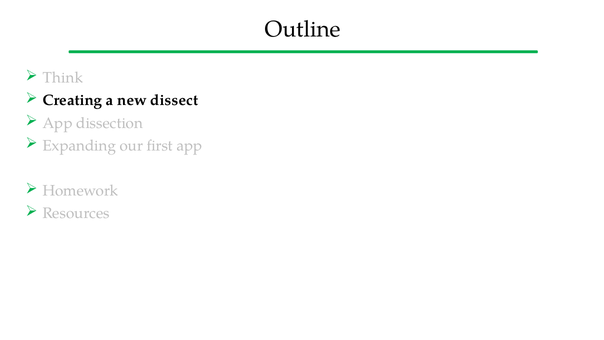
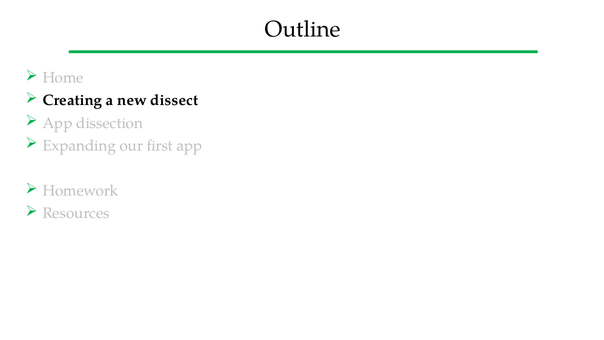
Think: Think -> Home (63, 78)
